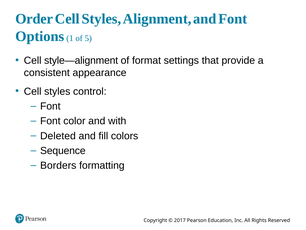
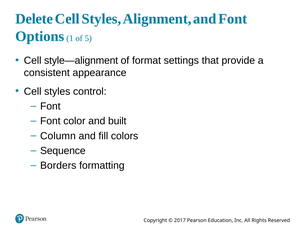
Order: Order -> Delete (34, 19)
with: with -> built (117, 121)
Deleted: Deleted -> Column (58, 136)
